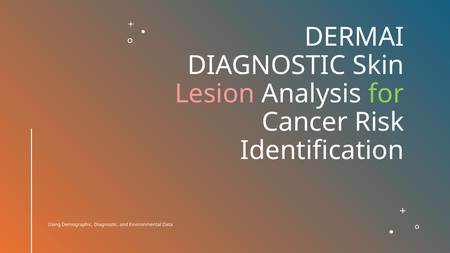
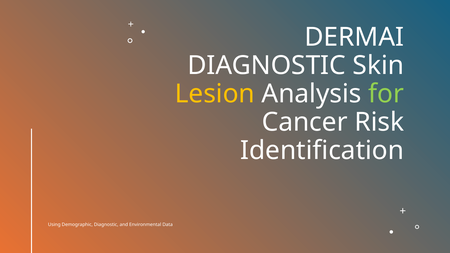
Lesion colour: pink -> yellow (215, 94)
